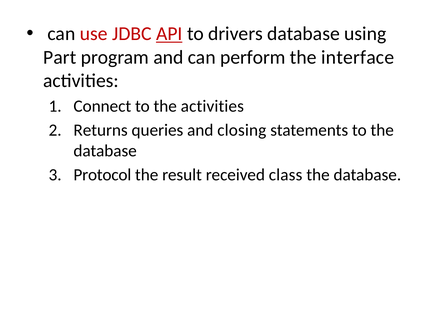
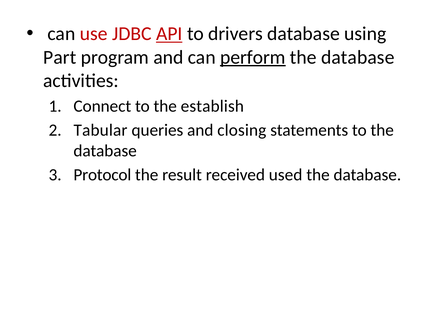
perform underline: none -> present (253, 57)
interface: interface -> database (358, 57)
the activities: activities -> establish (212, 106)
Returns: Returns -> Tabular (101, 130)
class: class -> used (286, 175)
